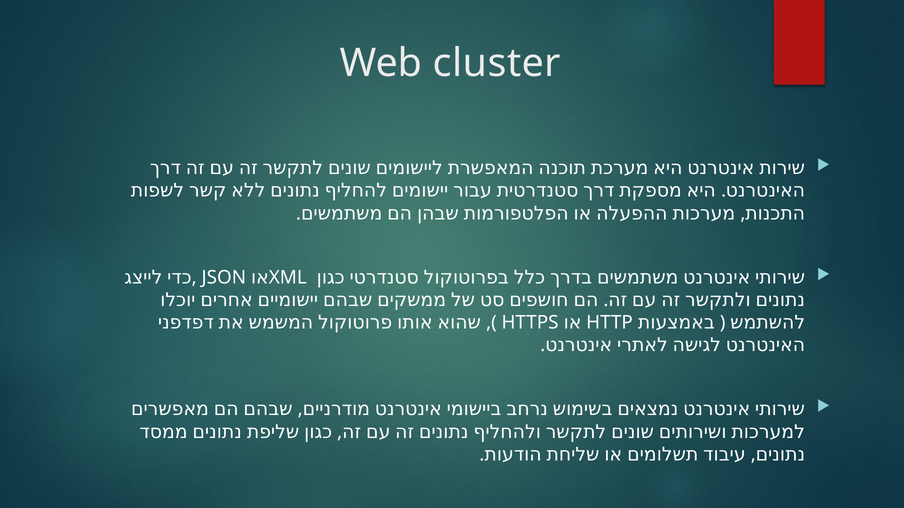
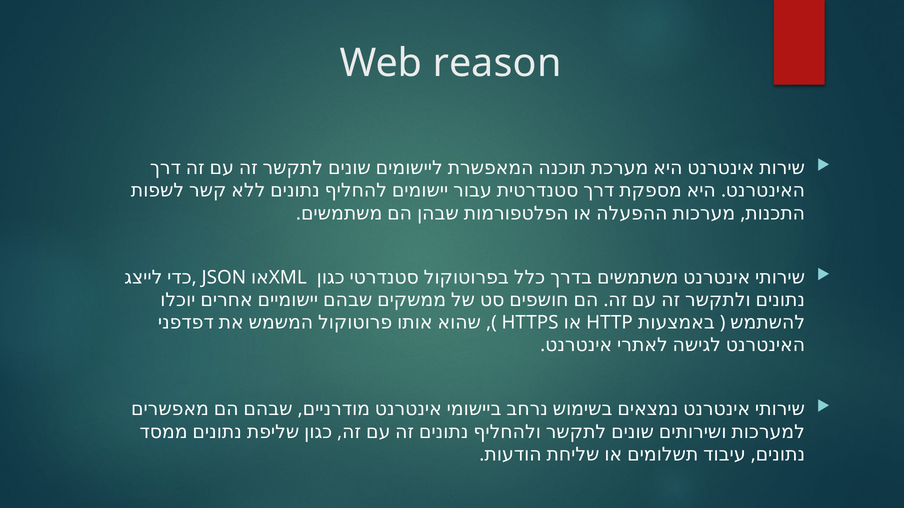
cluster: cluster -> reason (497, 63)
